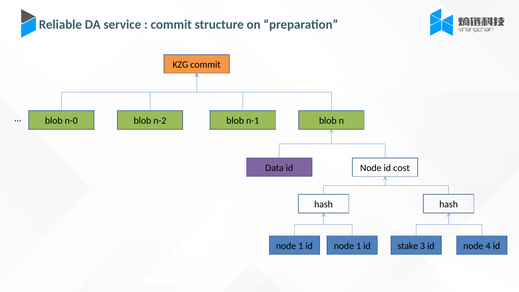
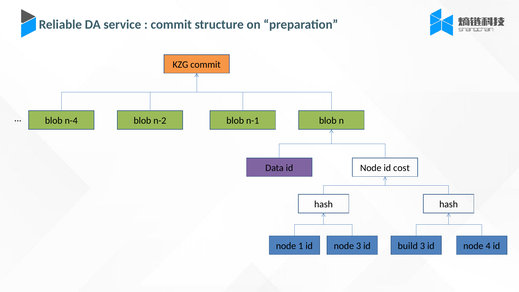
n-0: n-0 -> n-4 (71, 121)
id node 1: 1 -> 3 (359, 246)
stake: stake -> build (408, 246)
